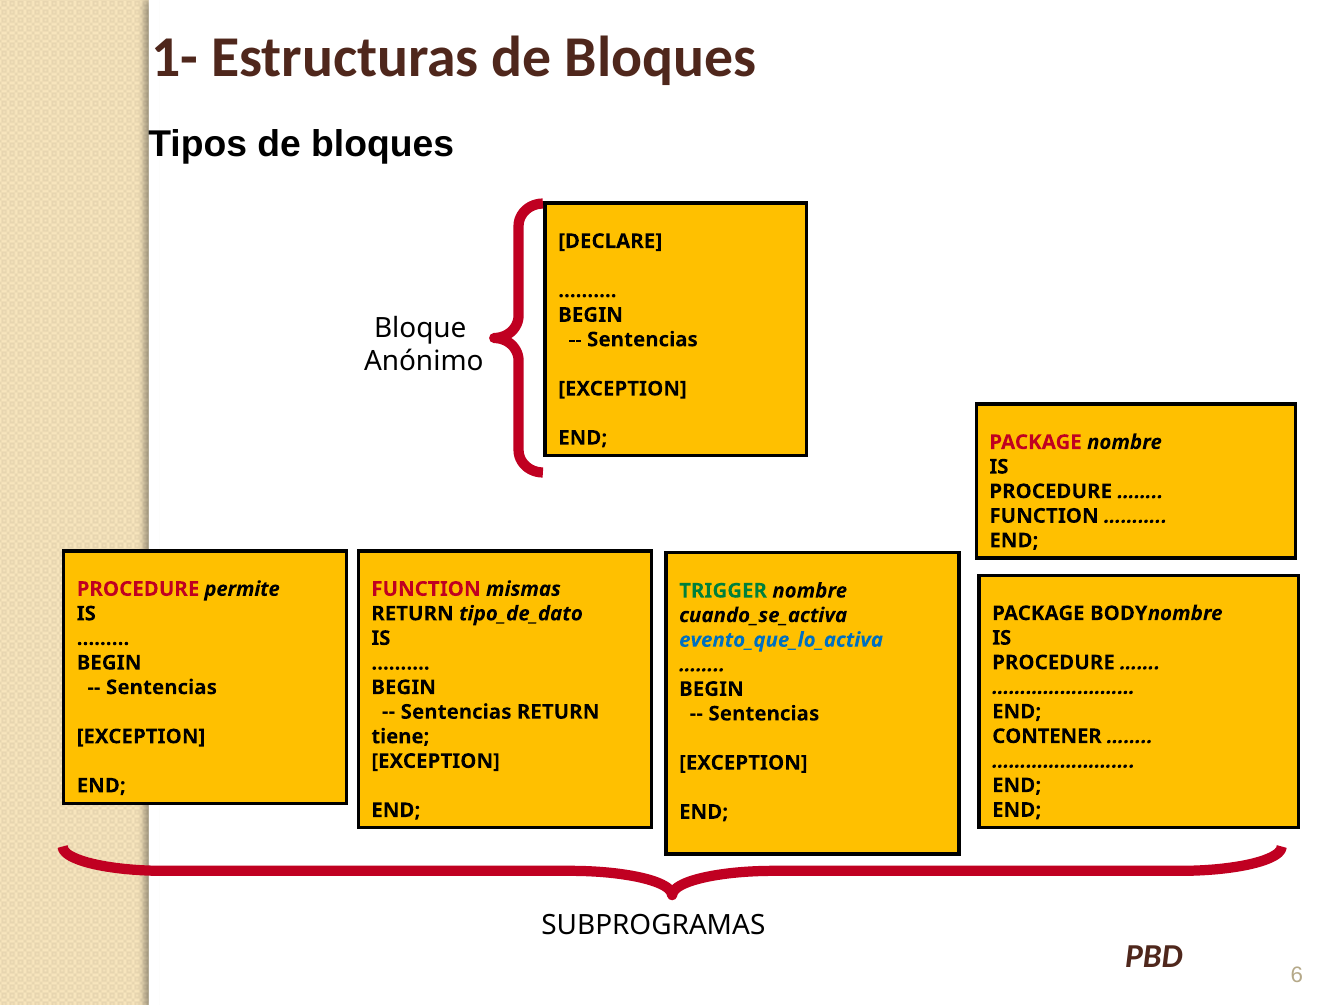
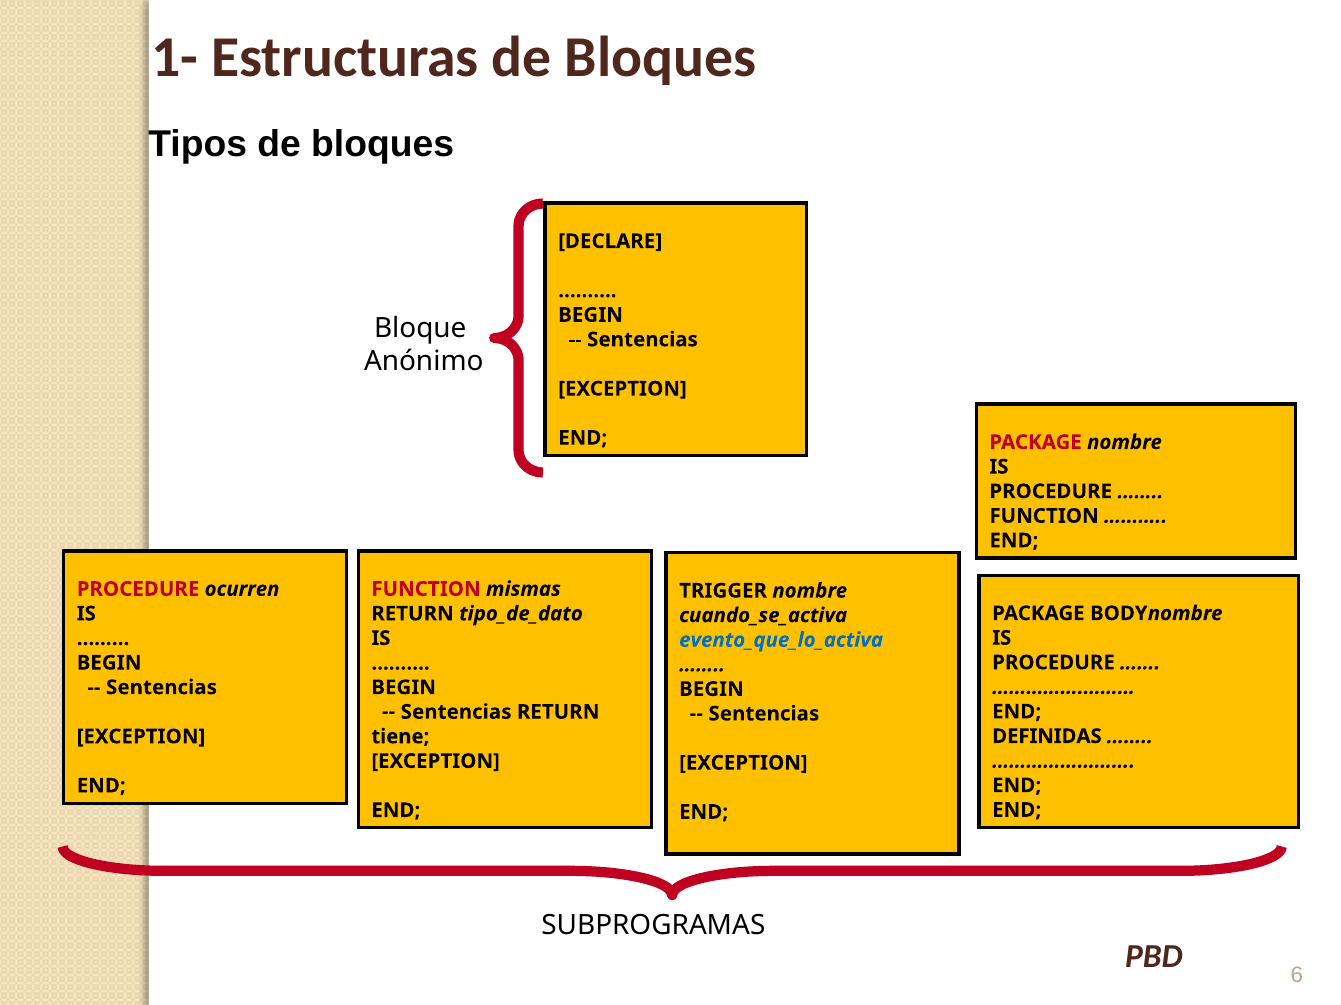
permite: permite -> ocurren (242, 590)
TRIGGER colour: green -> black (723, 591)
CONTENER: CONTENER -> DEFINIDAS (1047, 737)
